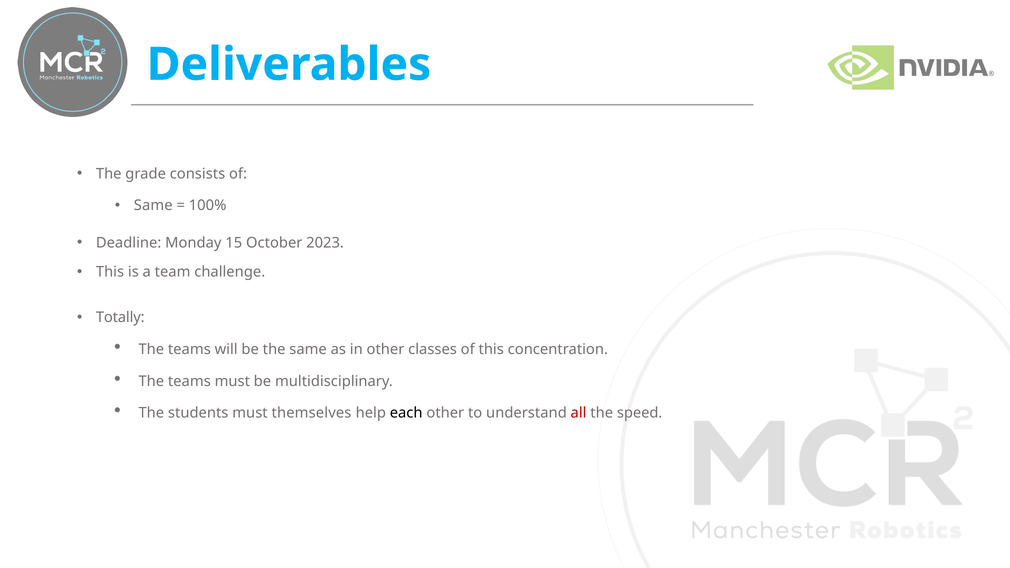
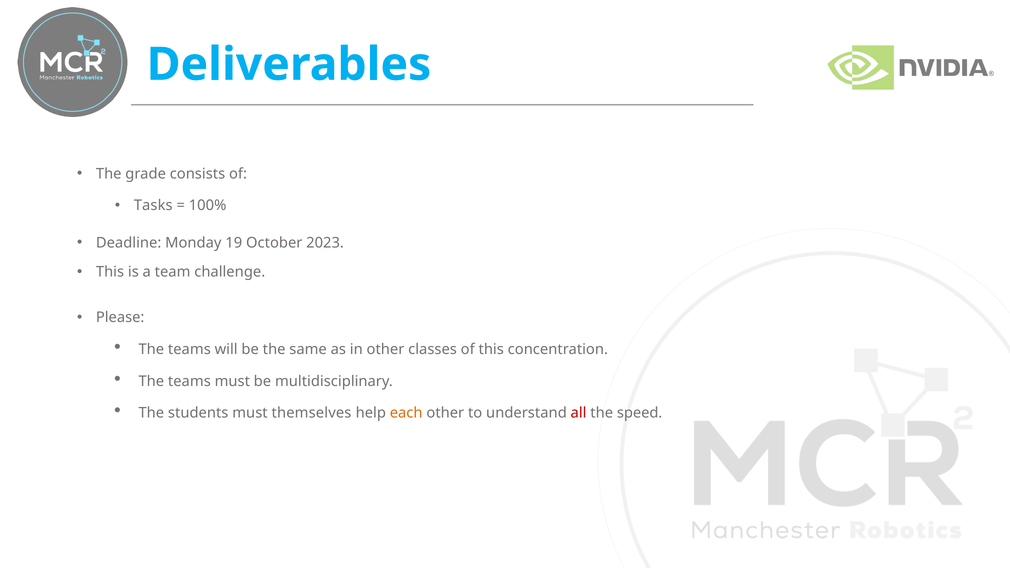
Same: Same -> Tasks (153, 206)
15: 15 -> 19 (234, 243)
Totally: Totally -> Please (120, 318)
each colour: black -> orange (406, 413)
